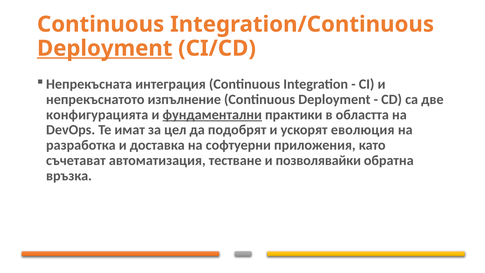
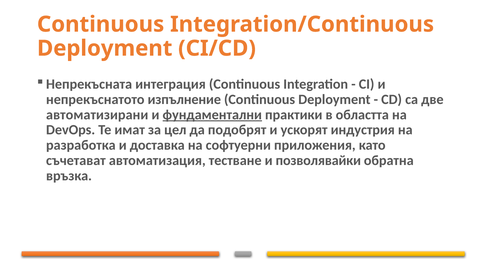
Deployment underline: present -> none (105, 48)
конфигурацията: конфигурацията -> автоматизирани (97, 115)
еволюция: еволюция -> индустрия (363, 130)
